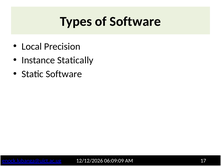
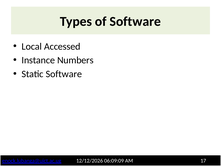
Precision: Precision -> Accessed (62, 46)
Statically: Statically -> Numbers (75, 60)
